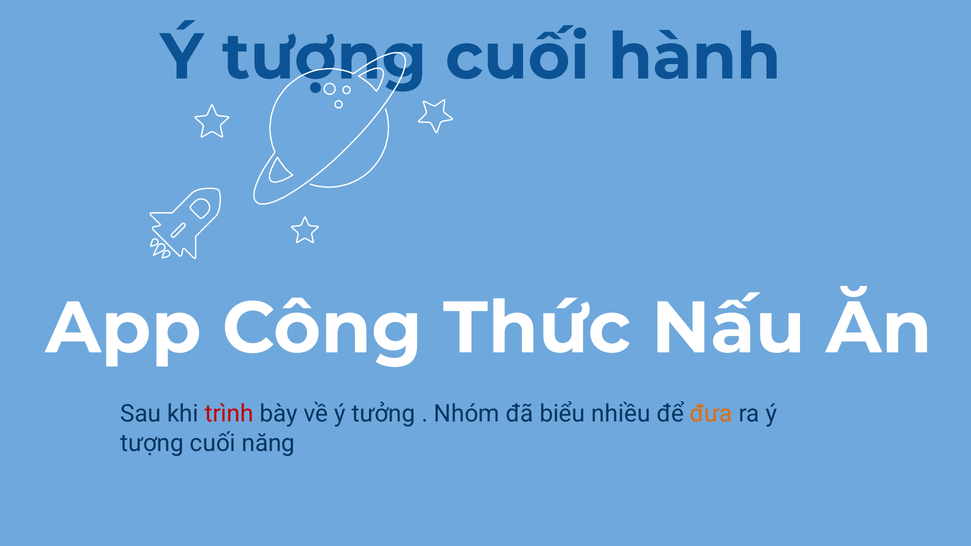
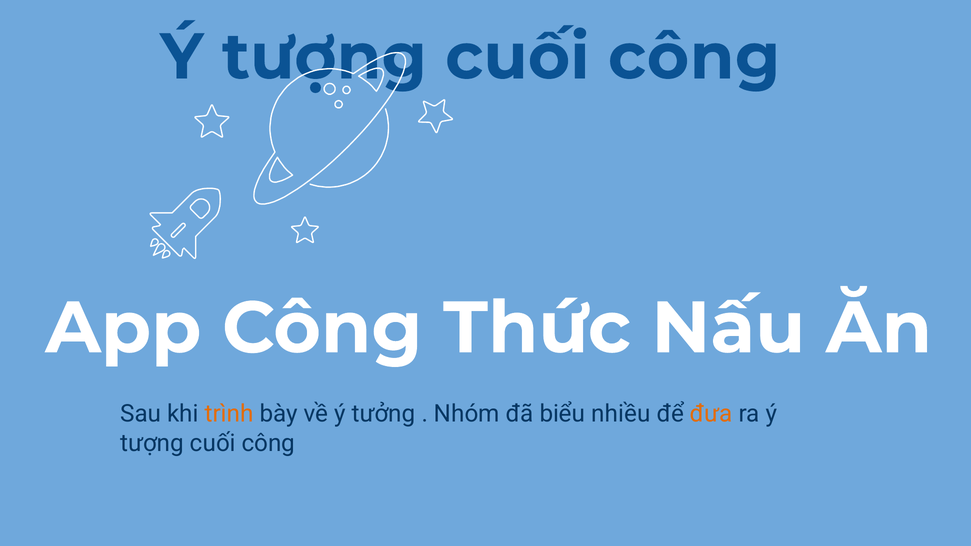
hành: hành -> công (694, 57)
trình colour: red -> orange (229, 414)
năng: năng -> công (268, 443)
